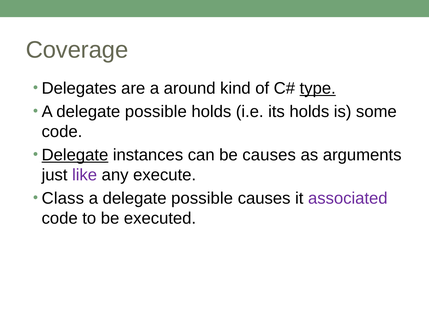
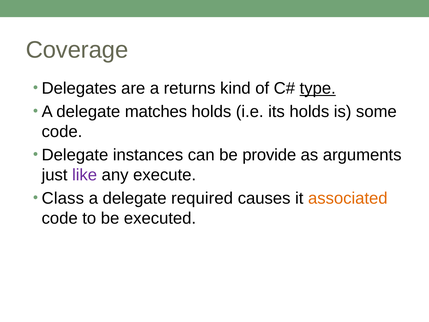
around: around -> returns (190, 88)
possible: possible -> matches (156, 112)
Delegate underline: present -> none (75, 155)
be causes: causes -> provide (269, 155)
possible: possible -> required (202, 198)
associated colour: purple -> orange (348, 198)
